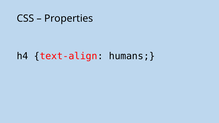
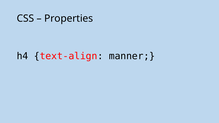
humans: humans -> manner (132, 56)
